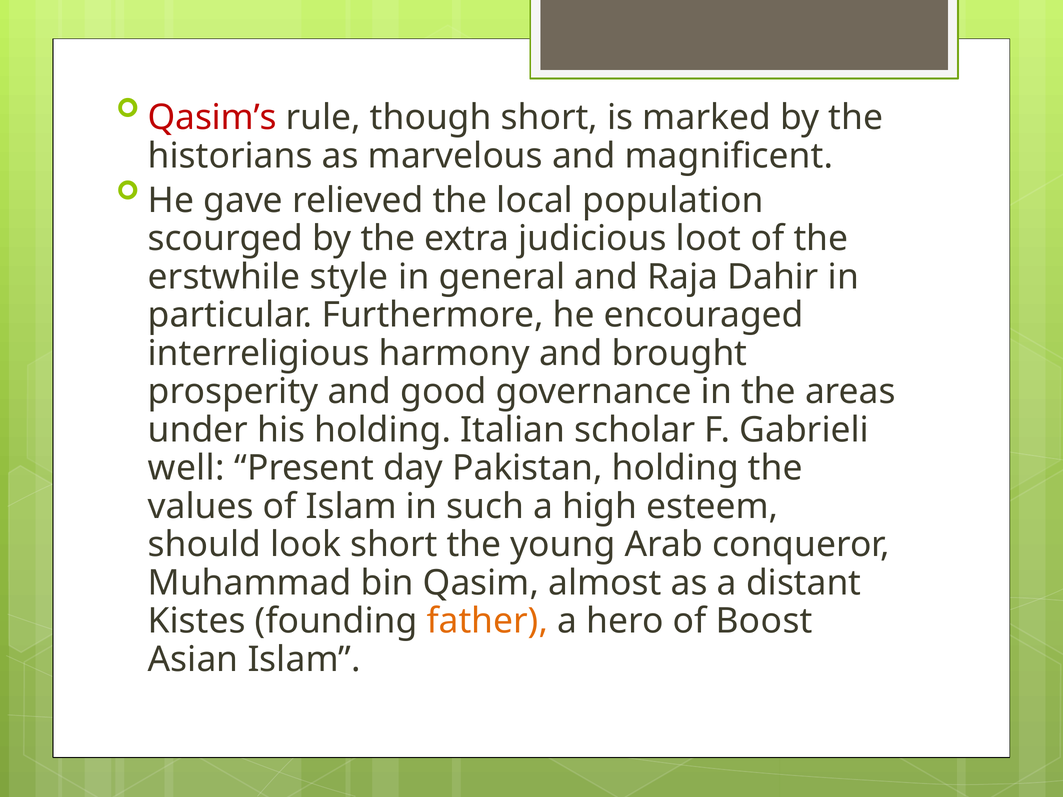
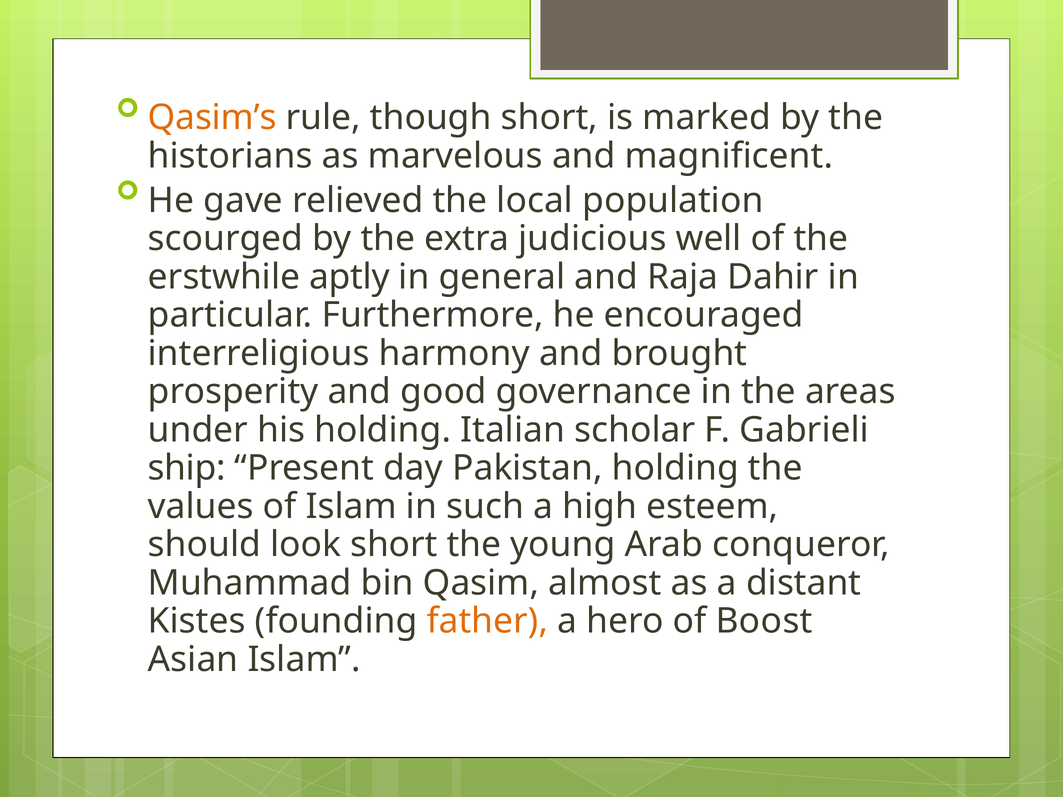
Qasim’s colour: red -> orange (212, 118)
loot: loot -> well (709, 239)
style: style -> aptly (349, 277)
well: well -> ship (187, 468)
